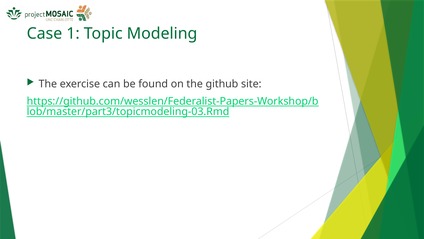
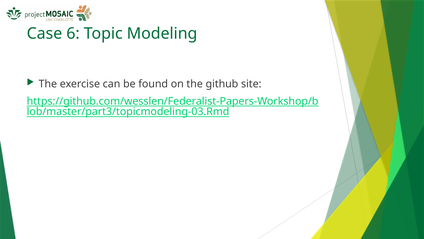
1: 1 -> 6 (73, 33)
